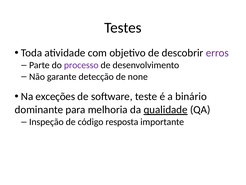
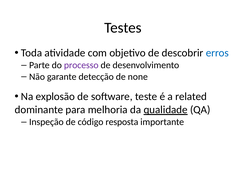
erros colour: purple -> blue (217, 53)
exceções: exceções -> explosão (55, 96)
binário: binário -> related (191, 96)
